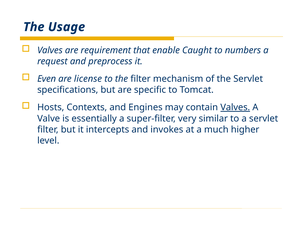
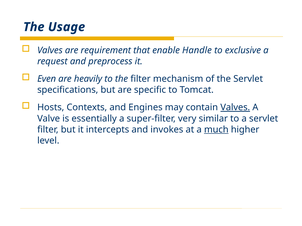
Caught: Caught -> Handle (197, 50)
numbers: numbers -> exclusive (243, 50)
license: license -> heavily (88, 79)
much underline: none -> present (216, 130)
